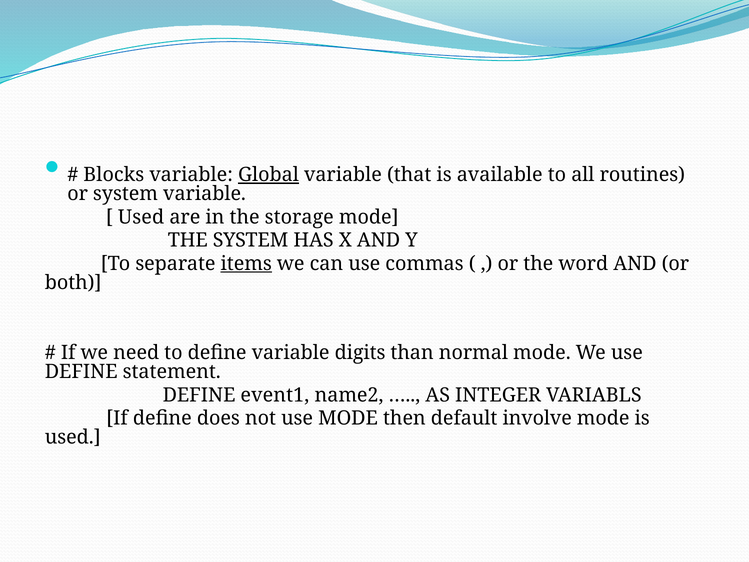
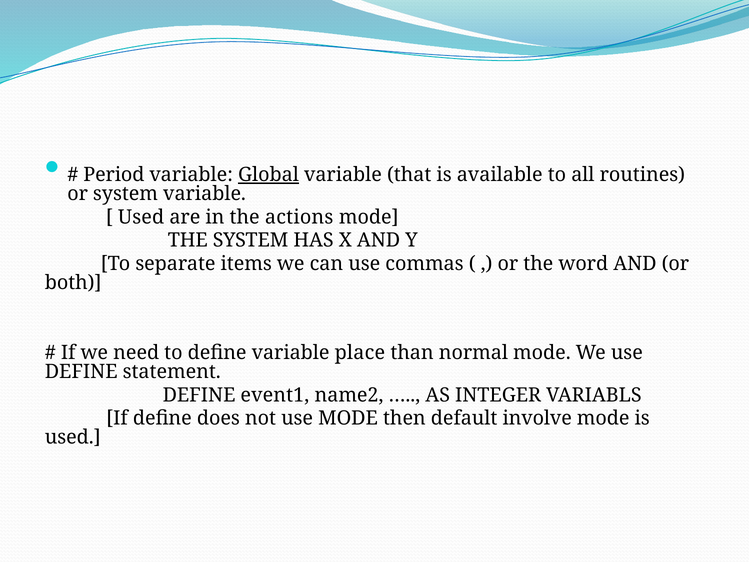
Blocks: Blocks -> Period (114, 175)
storage: storage -> actions (299, 217)
items underline: present -> none (246, 263)
digits: digits -> place (360, 353)
